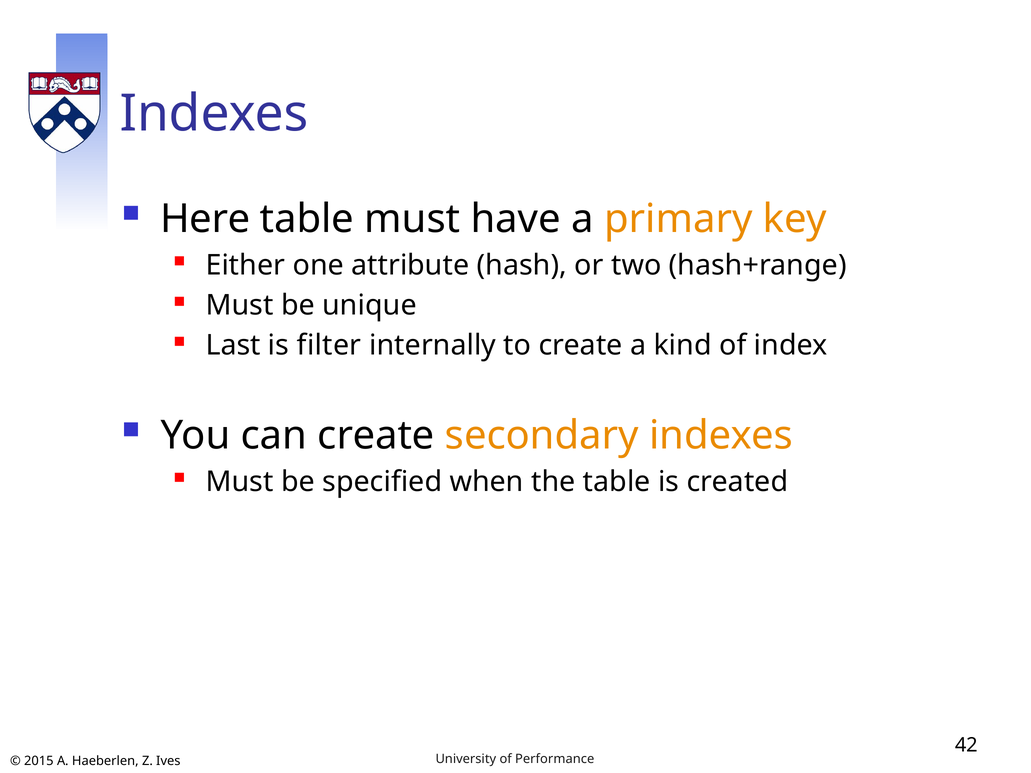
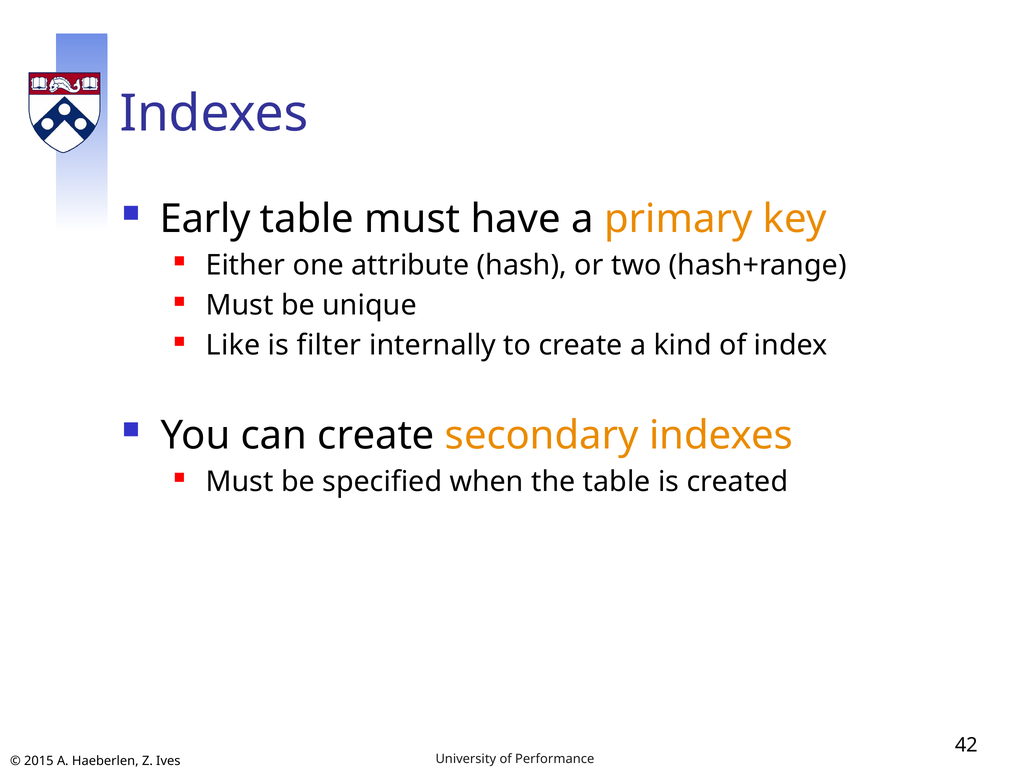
Here: Here -> Early (205, 219)
Last: Last -> Like (233, 345)
